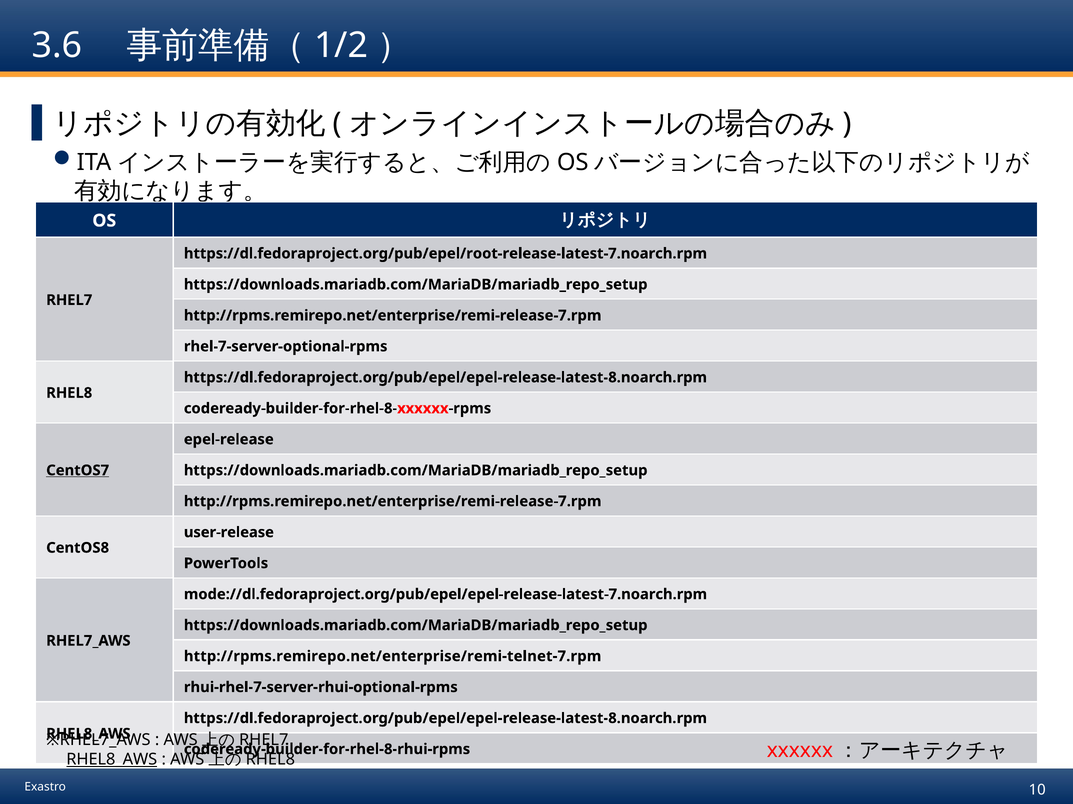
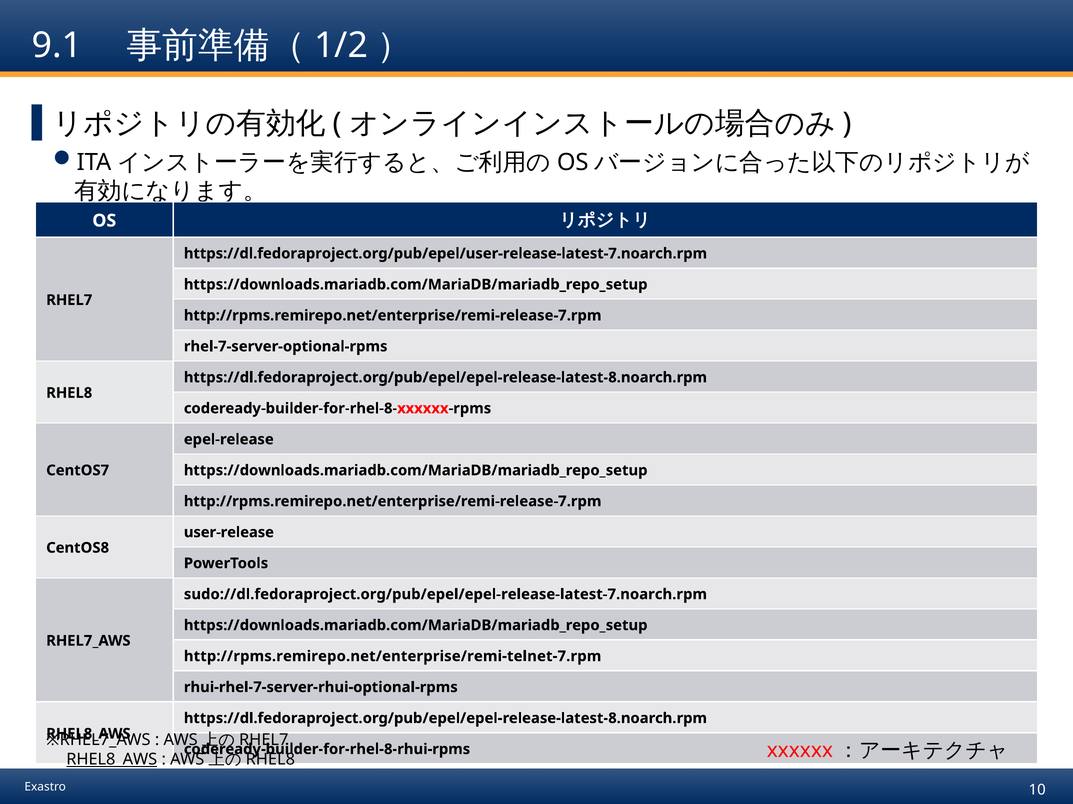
3.6: 3.6 -> 9.1 (57, 46)
https://dl.fedoraproject.org/pub/epel/root-release-latest-7.noarch.rpm: https://dl.fedoraproject.org/pub/epel/root-release-latest-7.noarch.rpm -> https://dl.fedoraproject.org/pub/epel/user-release-latest-7.noarch.rpm (445, 254)
CentOS7 underline: present -> none (78, 471)
mode://dl.fedoraproject.org/pub/epel/epel-release-latest-7.noarch.rpm: mode://dl.fedoraproject.org/pub/epel/epel-release-latest-7.noarch.rpm -> sudo://dl.fedoraproject.org/pub/epel/epel-release-latest-7.noarch.rpm (445, 595)
